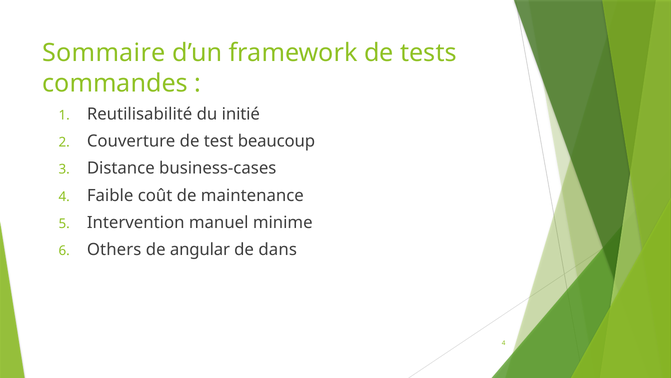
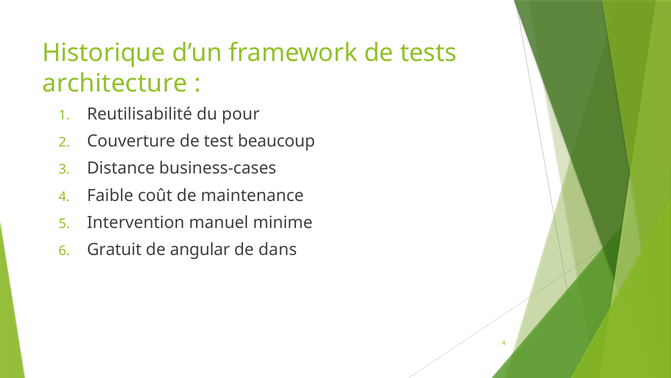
Sommaire: Sommaire -> Historique (104, 53)
commandes: commandes -> architecture (115, 83)
initié: initié -> pour (241, 114)
Others: Others -> Gratuit (114, 250)
